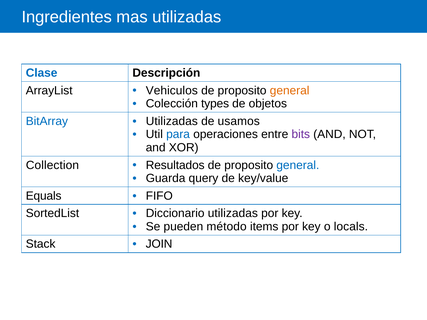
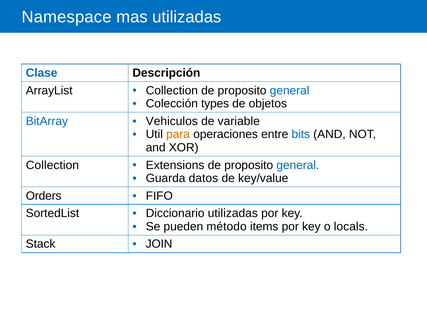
Ingredientes: Ingredientes -> Namespace (67, 17)
Vehiculos: Vehiculos -> Collection (172, 91)
general colour: orange -> blue (290, 91)
Utilizadas: Utilizadas -> Vehiculos (172, 121)
usamos: usamos -> variable (239, 121)
para colour: blue -> orange (178, 135)
bits colour: purple -> blue (301, 135)
Resultados: Resultados -> Extensions (175, 165)
query: query -> datos (203, 178)
Equals: Equals -> Orders (44, 196)
